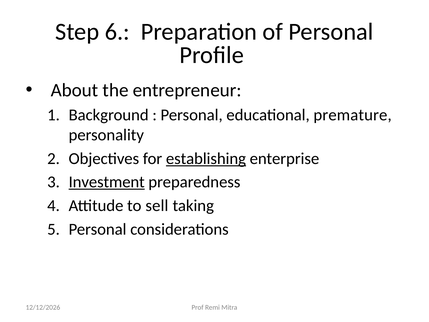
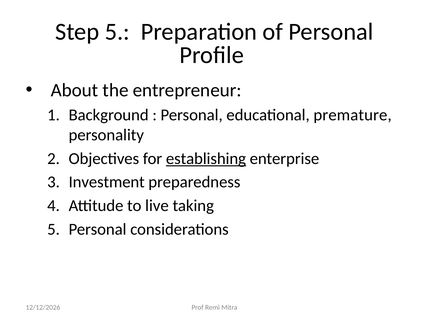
Step 6: 6 -> 5 (117, 32)
Investment underline: present -> none (107, 182)
sell: sell -> live (157, 206)
